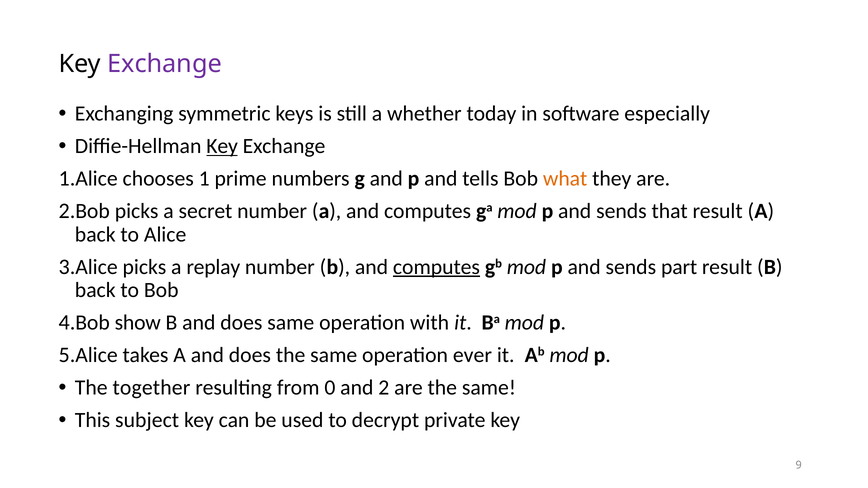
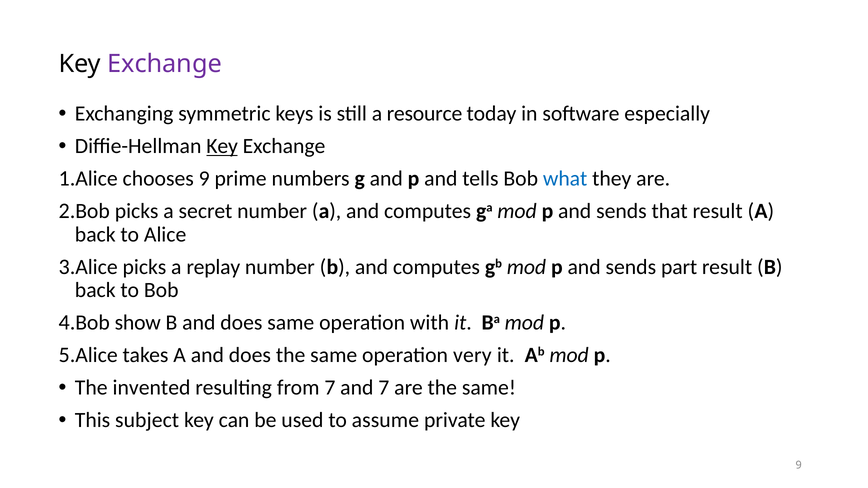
whether: whether -> resource (424, 114)
chooses 1: 1 -> 9 (204, 179)
what colour: orange -> blue (565, 179)
computes underline: present -> none (436, 267)
ever: ever -> very (472, 355)
together: together -> invented (152, 388)
from 0: 0 -> 7 (330, 388)
and 2: 2 -> 7 (384, 388)
decrypt: decrypt -> assume (385, 420)
